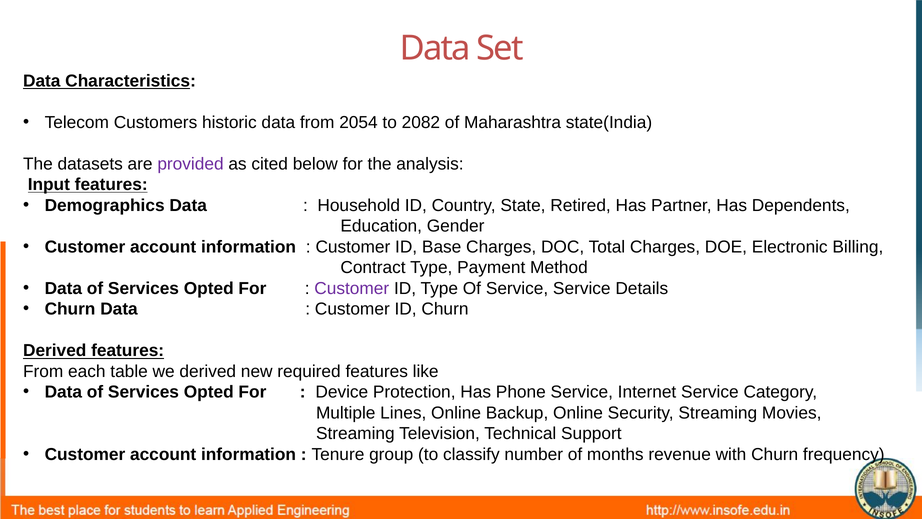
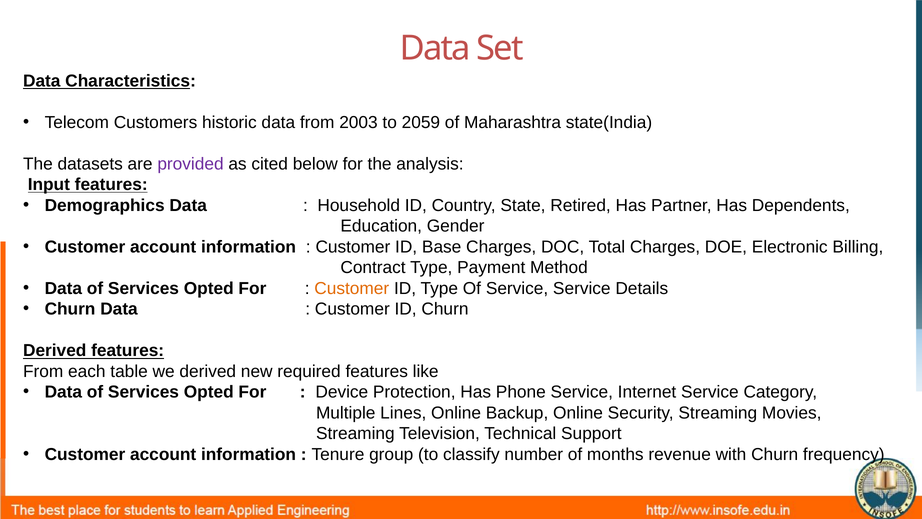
2054: 2054 -> 2003 (358, 122)
2082: 2082 -> 2059 (421, 122)
Customer colour: purple -> orange (352, 288)
